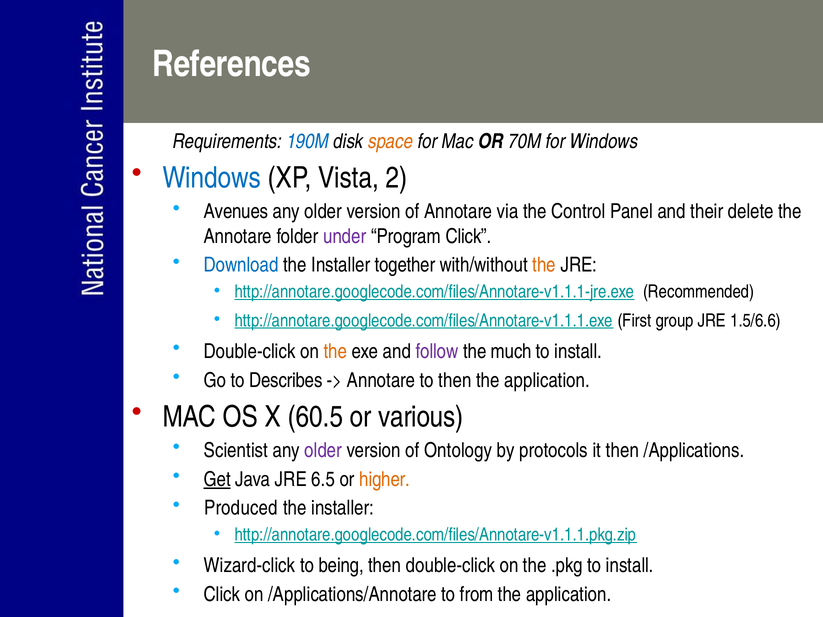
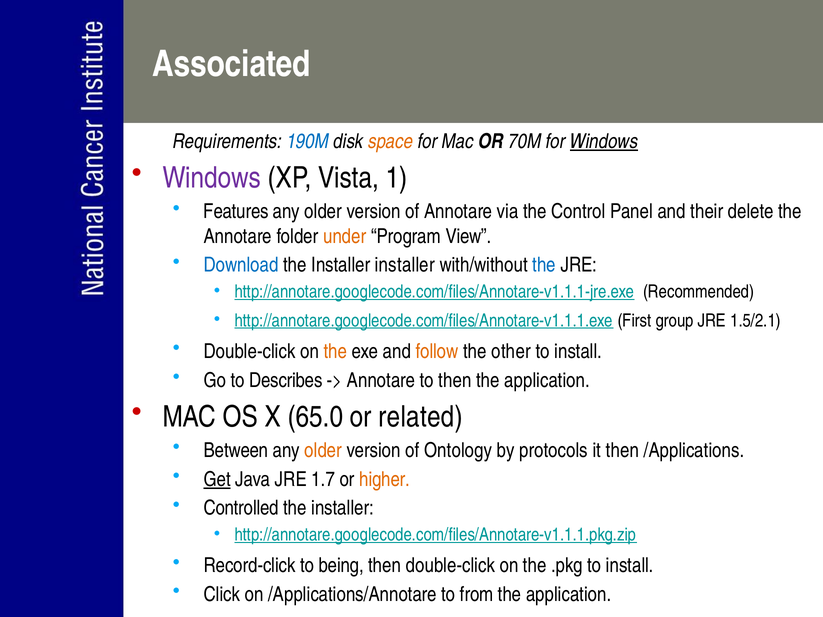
References: References -> Associated (231, 64)
Windows underline: none -> present (604, 141)
Windows colour: blue -> purple (212, 178)
2: 2 -> 1 (397, 178)
Avenues: Avenues -> Features (236, 212)
under colour: purple -> orange (345, 236)
Program Click: Click -> View (469, 236)
Installer together: together -> installer (405, 265)
the colour: orange -> blue (544, 265)
1.5/6.6: 1.5/6.6 -> 1.5/2.1 (756, 321)
follow colour: purple -> orange (437, 352)
much: much -> other (511, 352)
60.5: 60.5 -> 65.0 (315, 417)
various: various -> related (421, 417)
Scientist: Scientist -> Between (236, 451)
older colour: purple -> orange (323, 451)
6.5: 6.5 -> 1.7 (323, 480)
Produced: Produced -> Controlled (241, 508)
Wizard-click: Wizard-click -> Record-click (250, 566)
